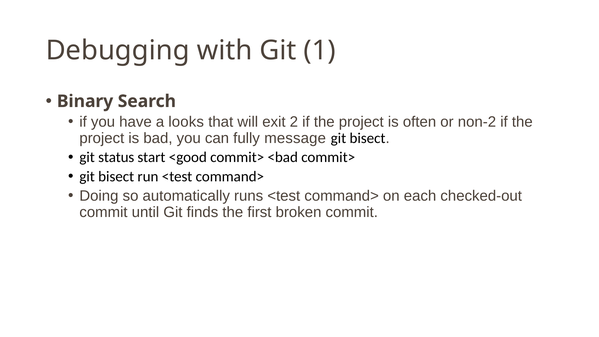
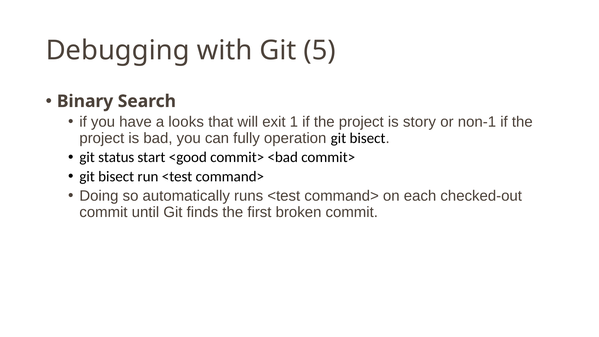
1: 1 -> 5 (320, 50)
2: 2 -> 1 (294, 122)
often: often -> story (419, 122)
non-2: non-2 -> non-1 (477, 122)
message: message -> operation (295, 138)
